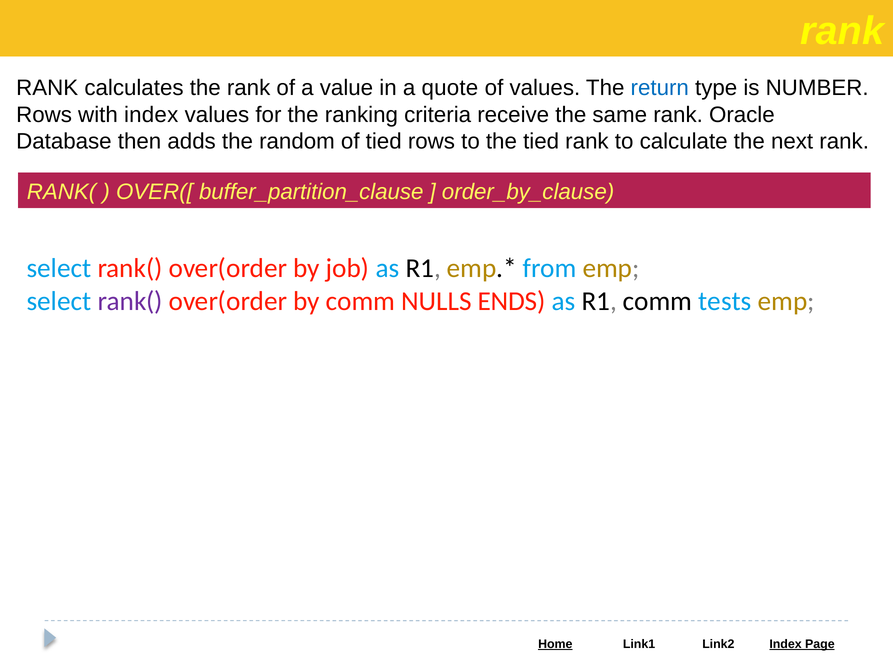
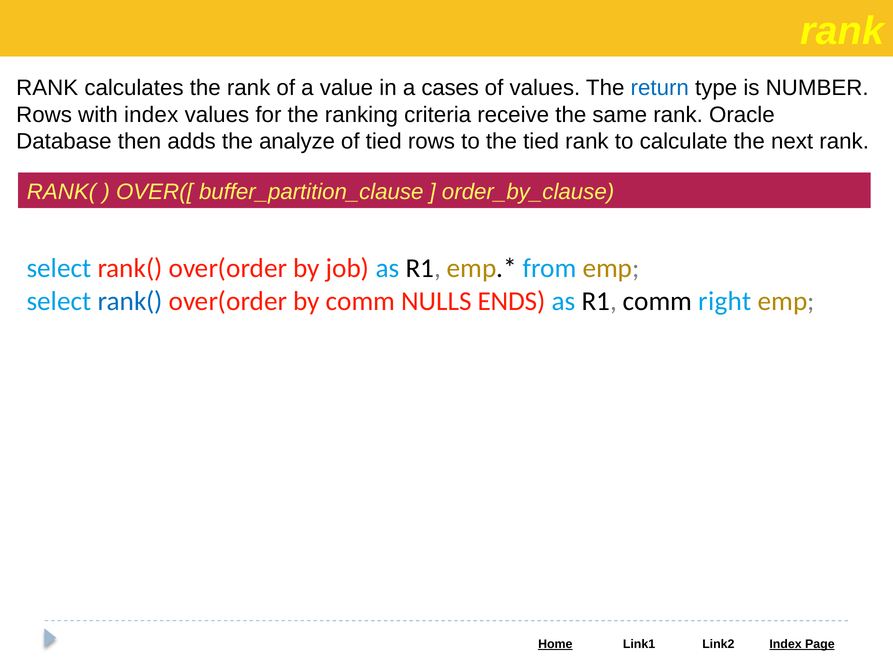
quote: quote -> cases (450, 88)
random: random -> analyze (297, 142)
rank( colour: purple -> blue (130, 301)
tests: tests -> right (725, 301)
